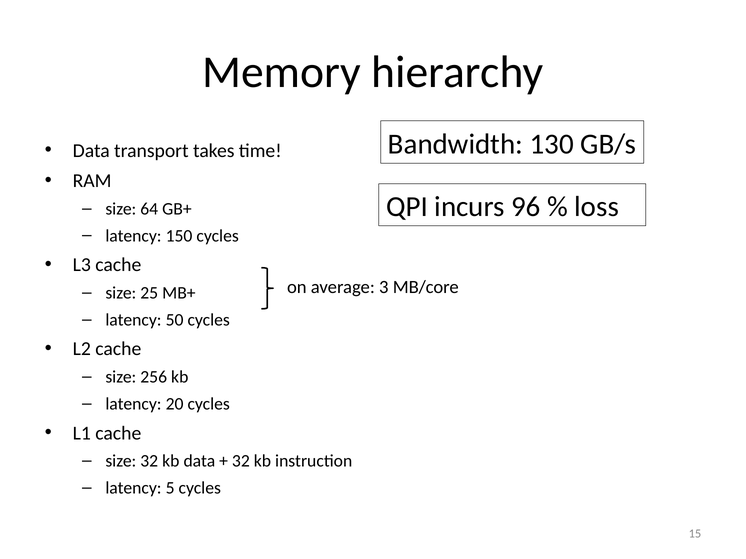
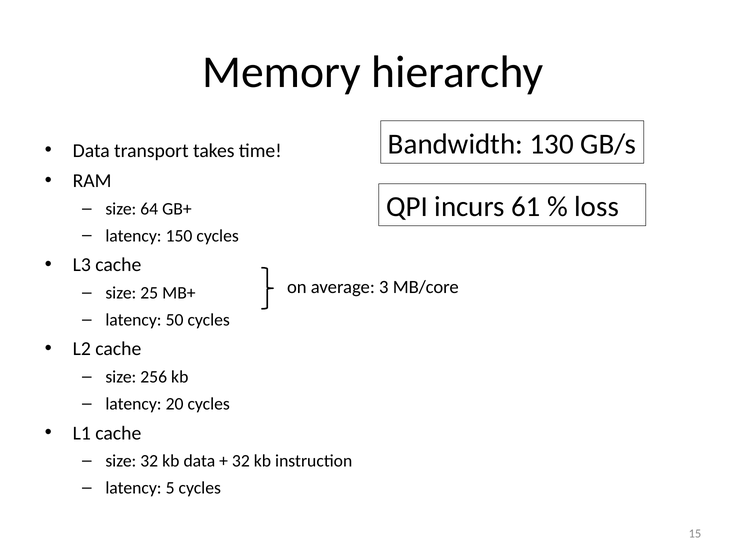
96: 96 -> 61 (526, 207)
